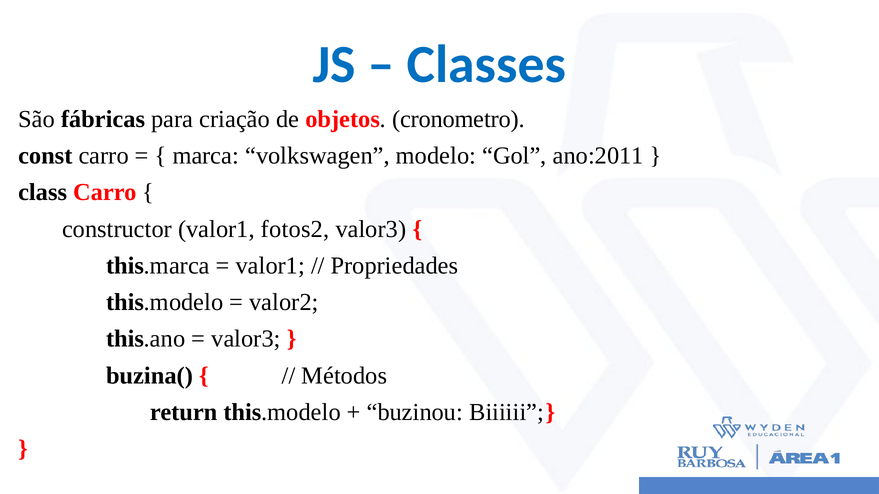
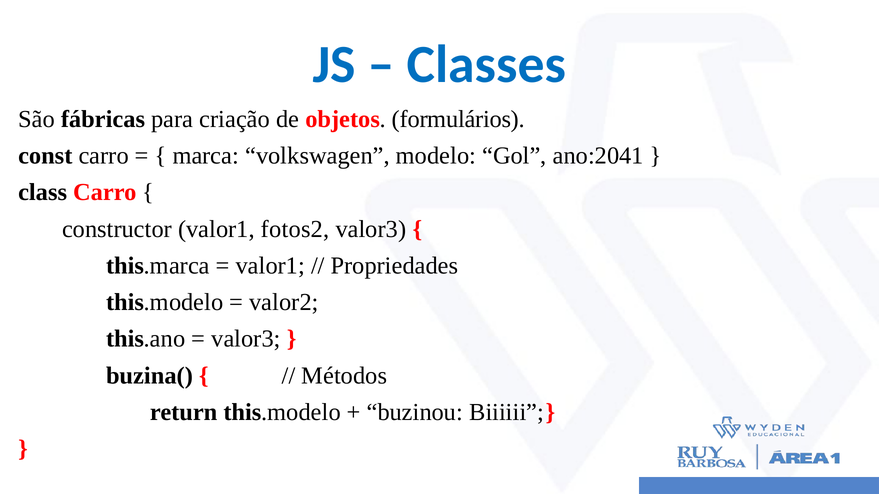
cronometro: cronometro -> formulários (458, 119)
ano:2011: ano:2011 -> ano:2041 (598, 156)
